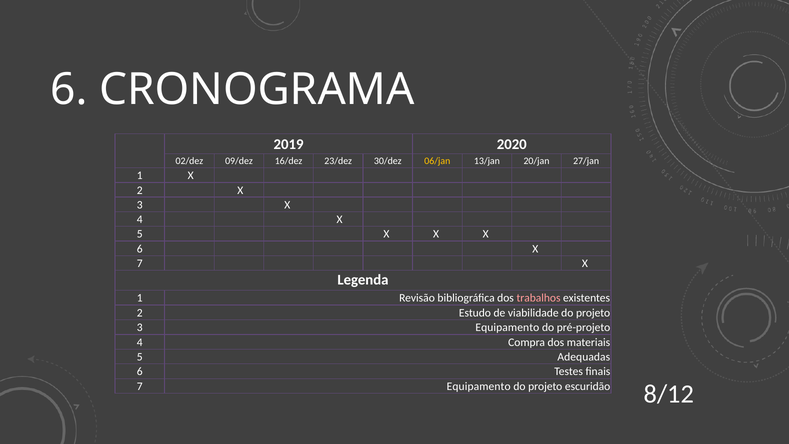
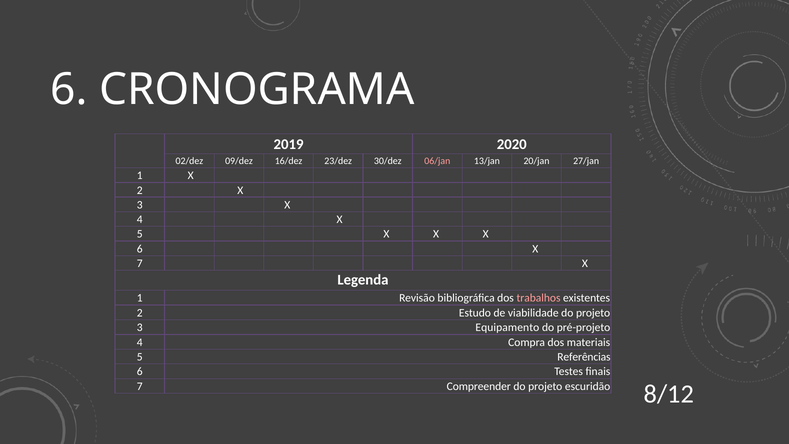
06/jan colour: yellow -> pink (437, 161)
Adequadas: Adequadas -> Referências (584, 357)
7 Equipamento: Equipamento -> Compreender (479, 386)
